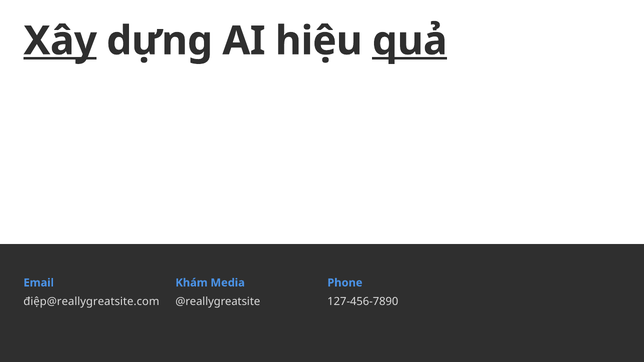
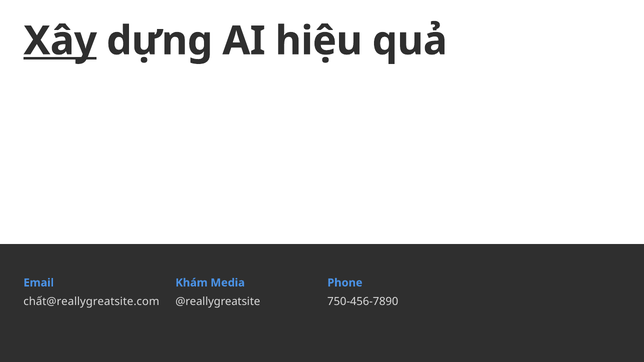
quả underline: present -> none (410, 41)
điệp@reallygreatsite.com: điệp@reallygreatsite.com -> chất@reallygreatsite.com (91, 302)
127-456-7890: 127-456-7890 -> 750-456-7890 (363, 302)
